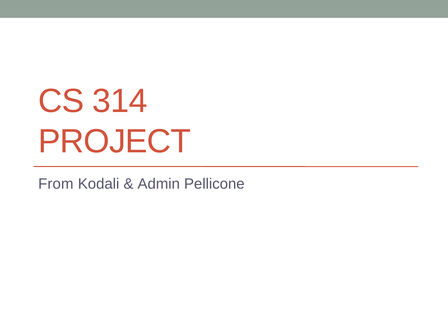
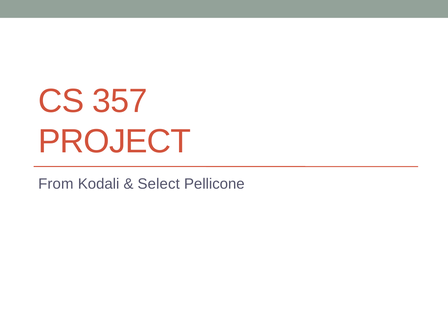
314: 314 -> 357 (120, 101)
Admin: Admin -> Select (159, 184)
